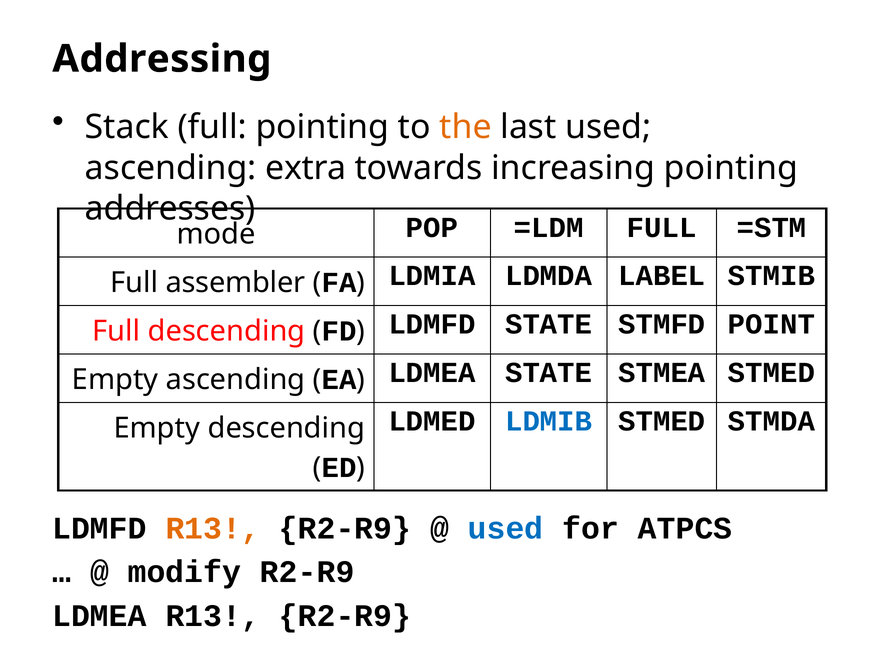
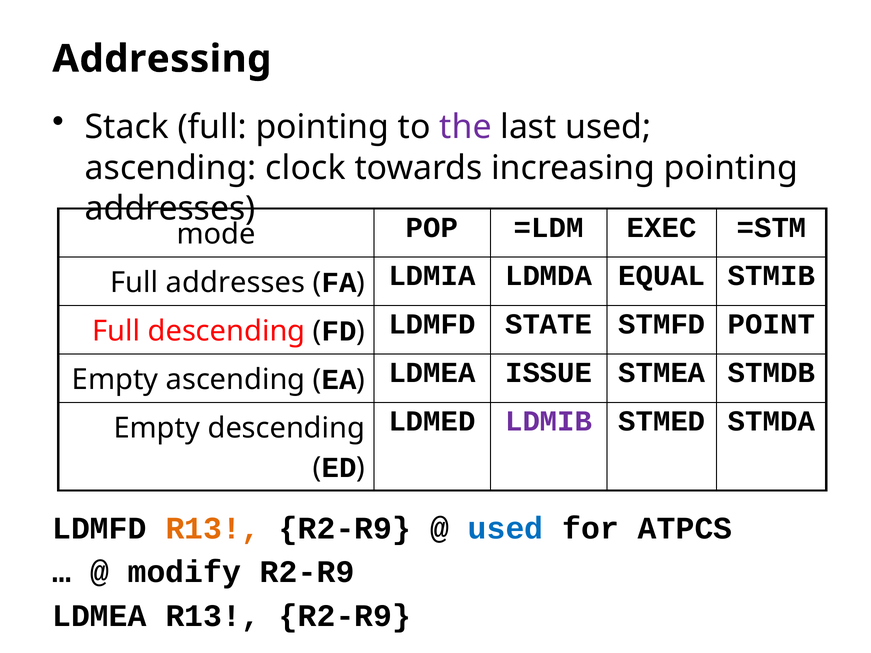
the colour: orange -> purple (466, 127)
extra: extra -> clock (305, 168)
=LDM FULL: FULL -> EXEC (662, 228)
Full assembler: assembler -> addresses (235, 283)
LABEL: LABEL -> EQUAL (662, 276)
LDMEA STATE: STATE -> ISSUE (549, 373)
STMEA STMED: STMED -> STMDB (772, 373)
LDMIB colour: blue -> purple (549, 421)
